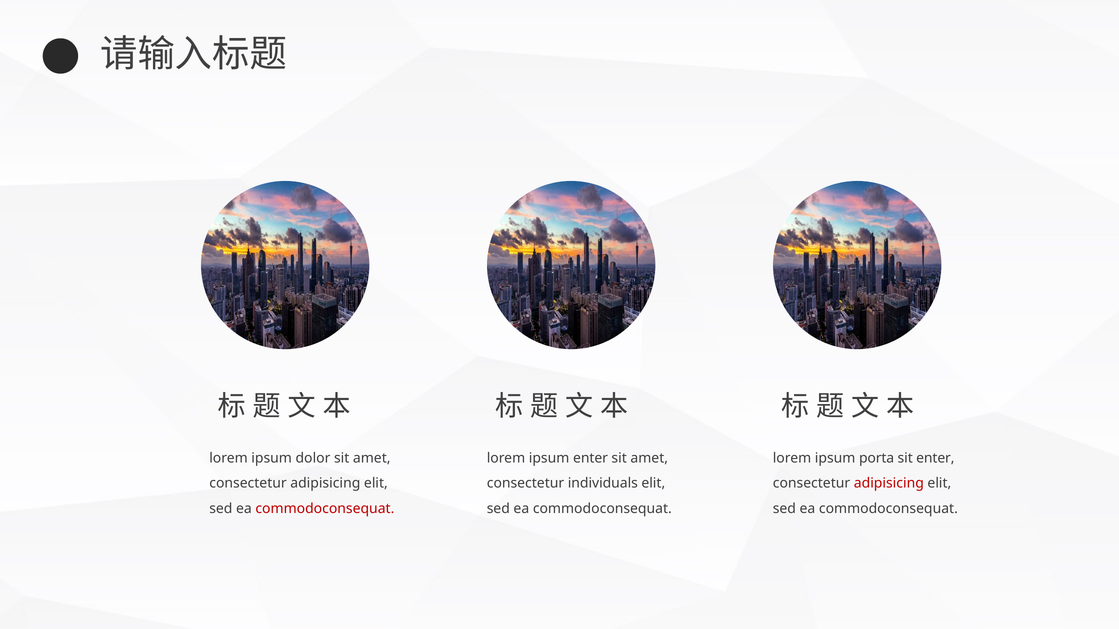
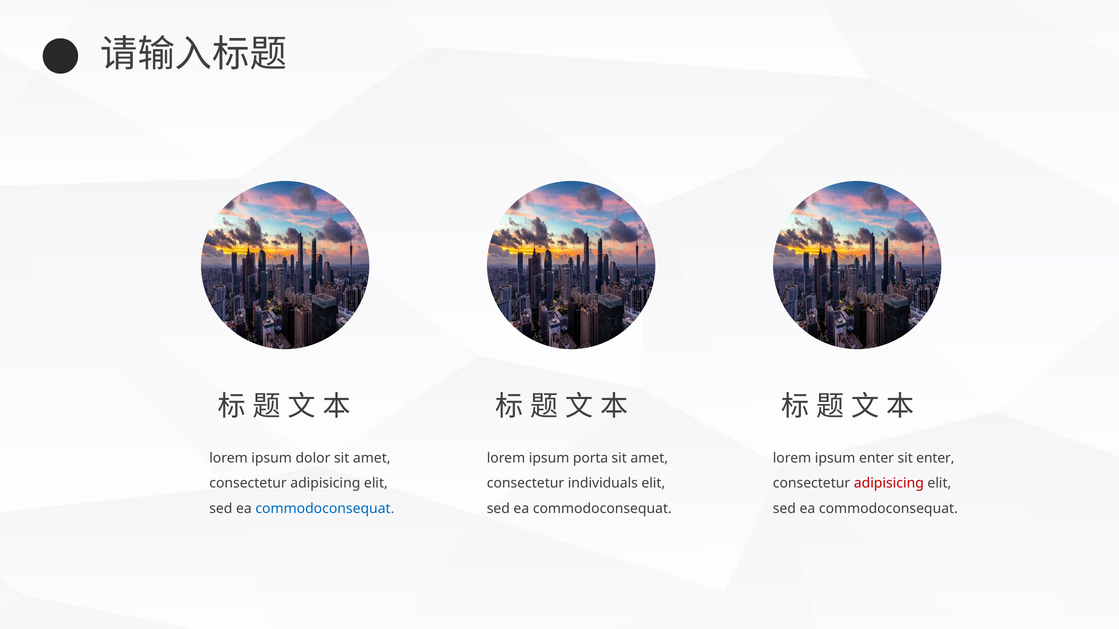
ipsum enter: enter -> porta (591, 458)
ipsum porta: porta -> enter (877, 458)
commodoconsequat colour: red -> blue (325, 509)
